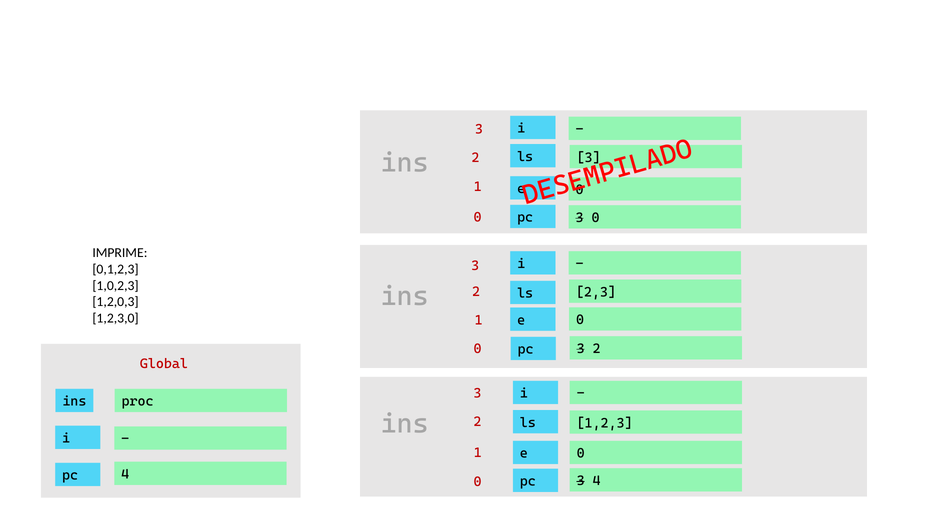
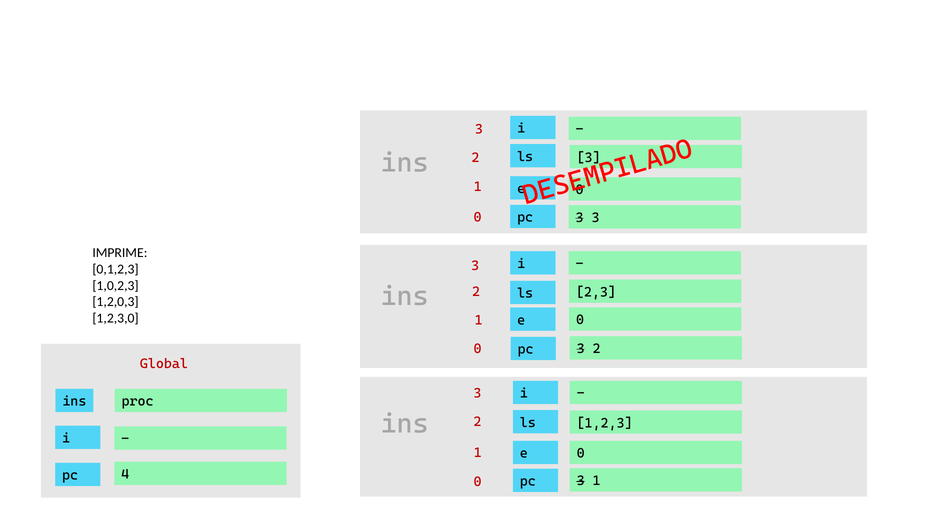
0: 0 -> 3 (596, 218)
3 4: 4 -> 1 (597, 481)
